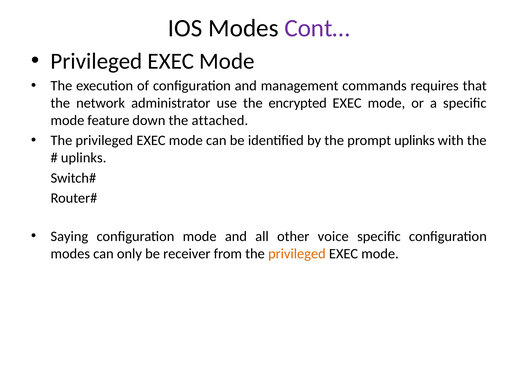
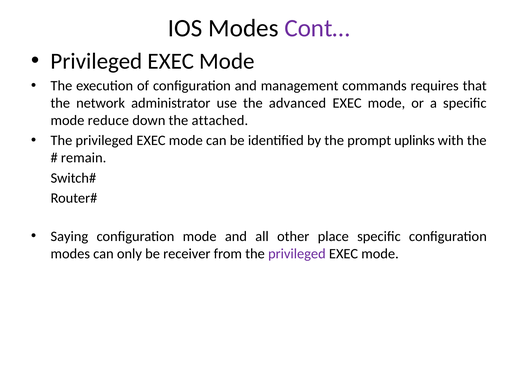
encrypted: encrypted -> advanced (298, 103)
feature: feature -> reduce (108, 121)
uplinks: uplinks -> remain (84, 158)
voice: voice -> place (333, 237)
privileged colour: orange -> purple (297, 254)
